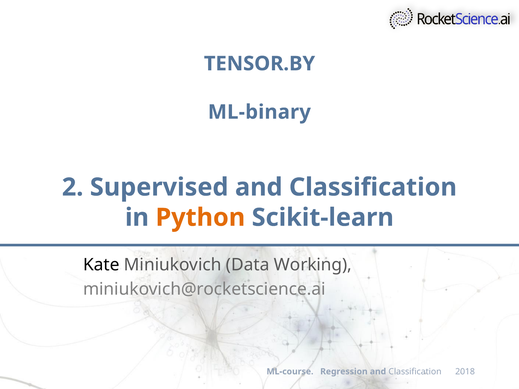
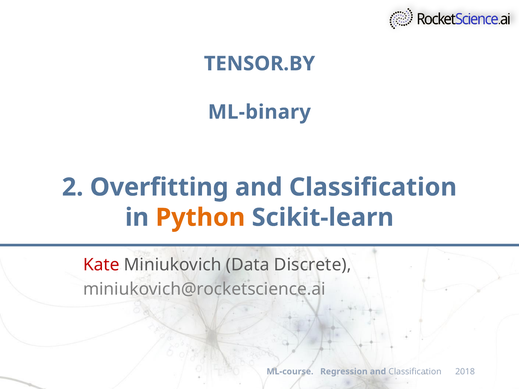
Supervised: Supervised -> Overfitting (159, 187)
Kate colour: black -> red (101, 265)
Working: Working -> Discrete (313, 265)
